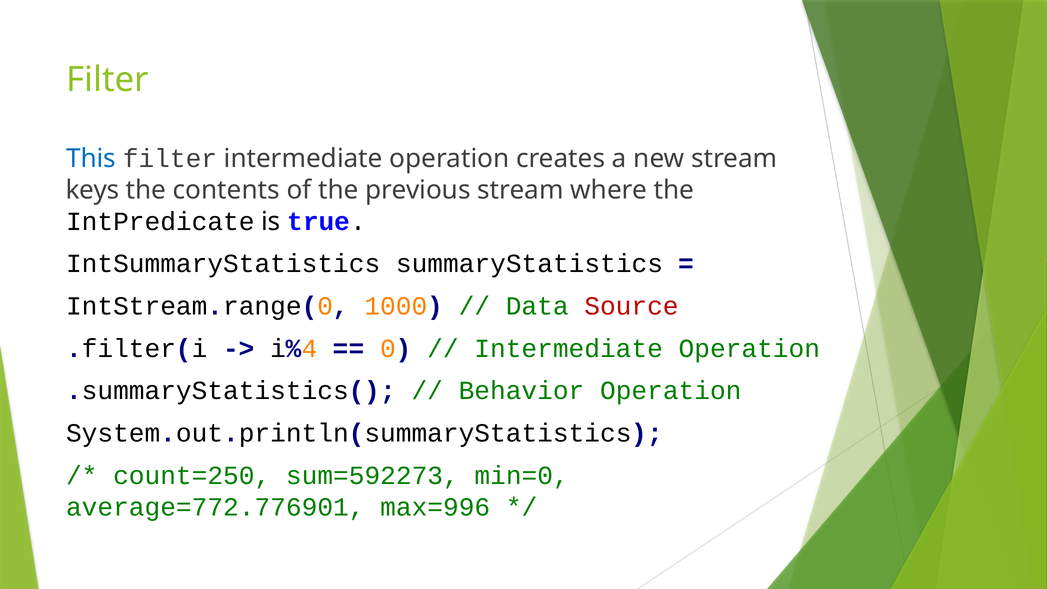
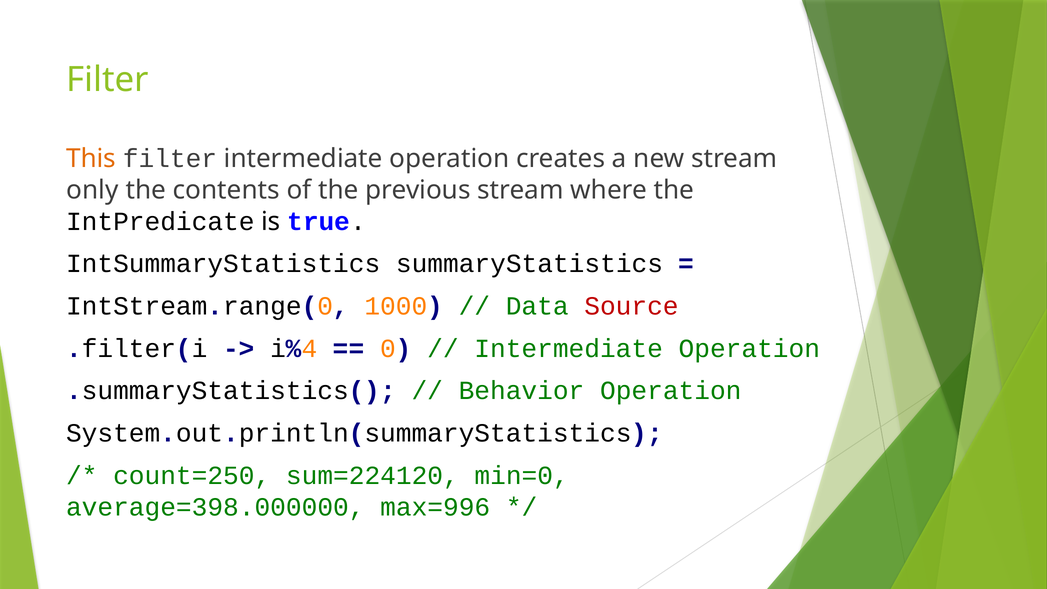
This colour: blue -> orange (91, 159)
keys: keys -> only (92, 190)
sum=592273: sum=592273 -> sum=224120 (372, 475)
average=772.776901: average=772.776901 -> average=398.000000 (215, 507)
